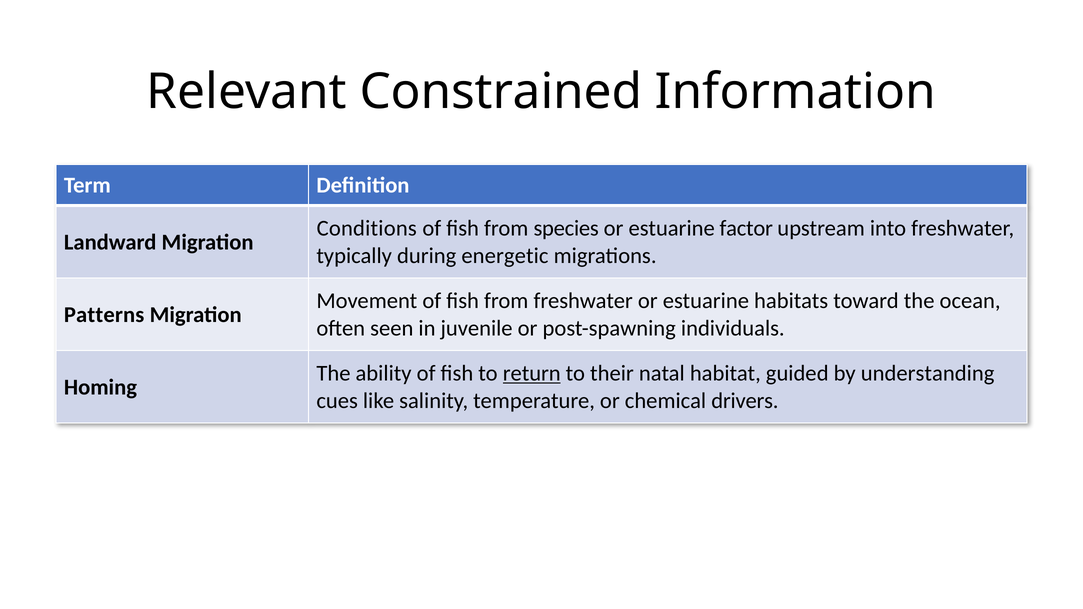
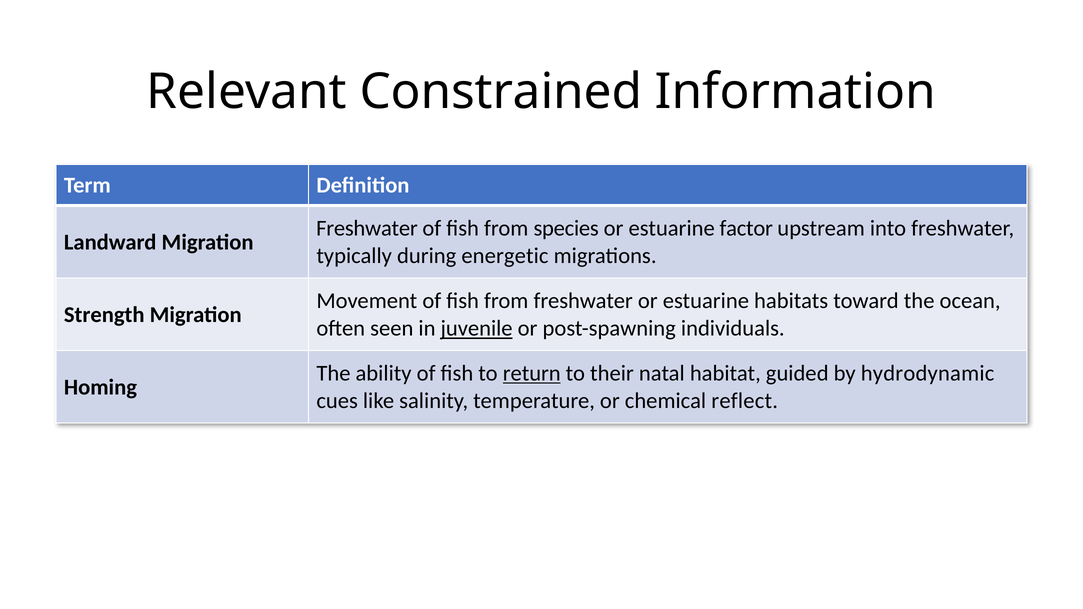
Conditions: Conditions -> Freshwater (367, 228)
Patterns: Patterns -> Strength (104, 315)
juvenile underline: none -> present (477, 329)
understanding: understanding -> hydrodynamic (928, 373)
drivers: drivers -> reflect (745, 401)
